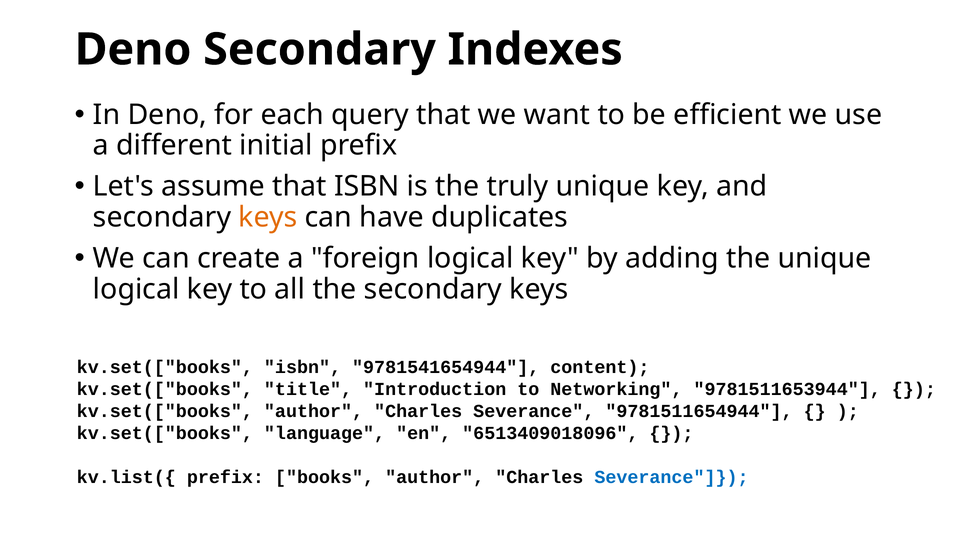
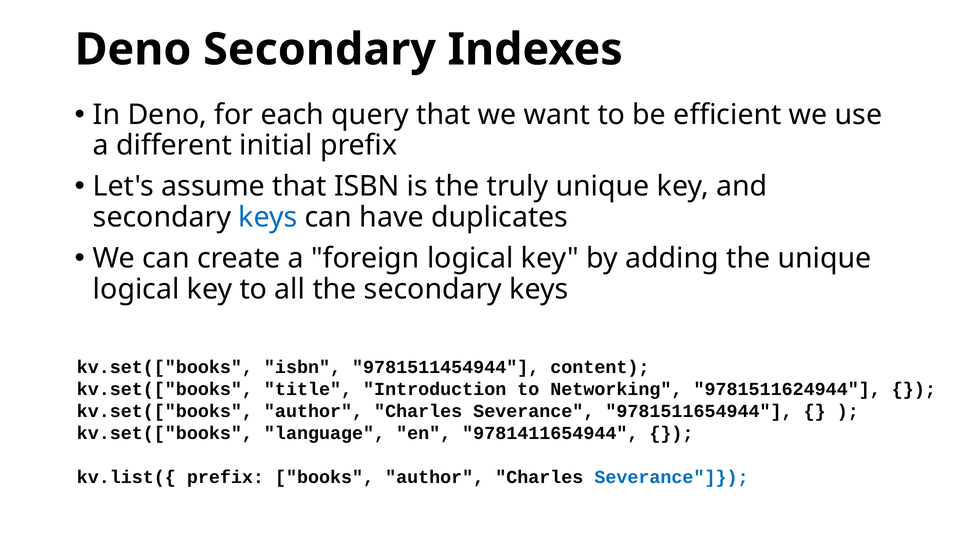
keys colour: orange -> blue (268, 217)
9781541654944: 9781541654944 -> 9781511454944 (446, 367)
9781511653944: 9781511653944 -> 9781511624944 (787, 389)
6513409018096: 6513409018096 -> 9781411654944 (550, 433)
